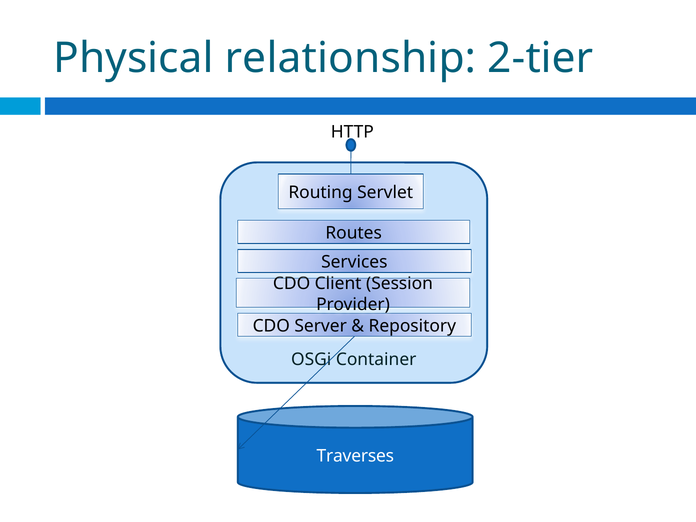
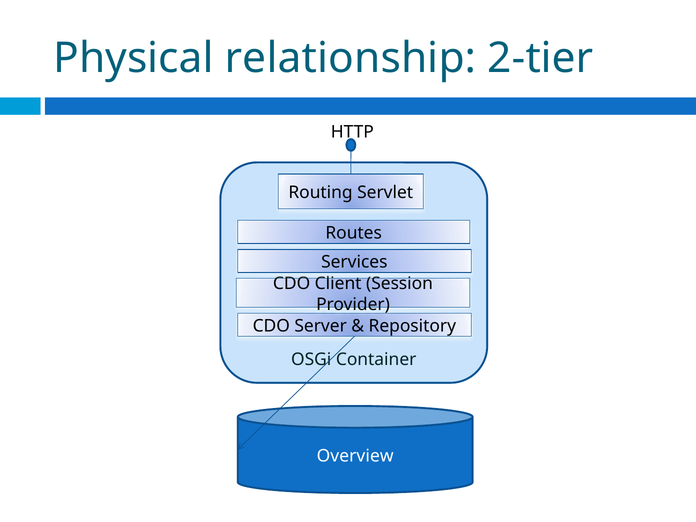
Traverses: Traverses -> Overview (355, 456)
